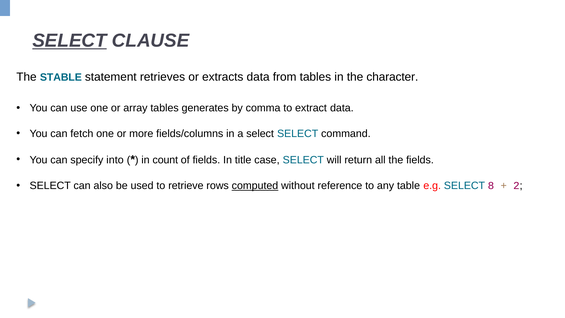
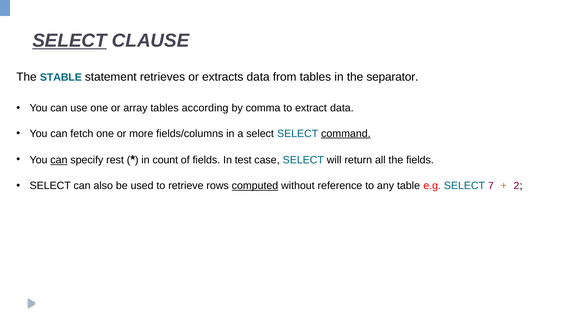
character: character -> separator (392, 77)
generates: generates -> according (205, 108)
command underline: none -> present (346, 133)
can underline: none -> present (59, 160)
into: into -> rest (115, 160)
title: title -> test (243, 160)
8: 8 -> 7 (491, 186)
